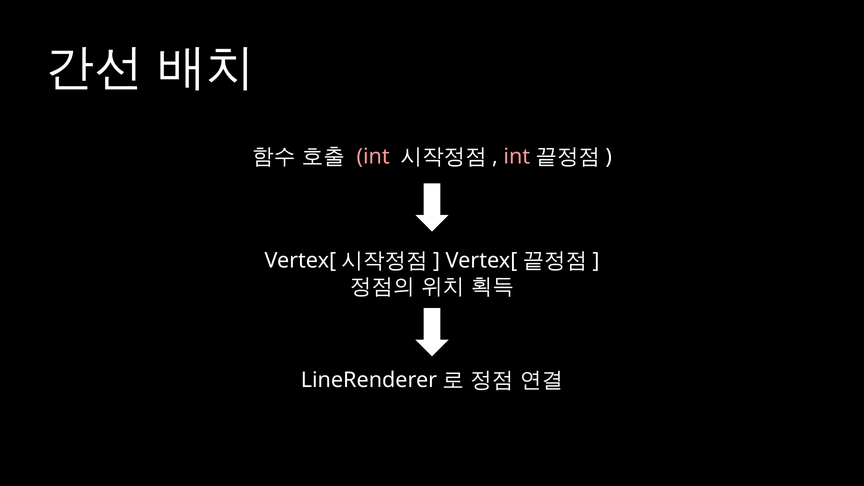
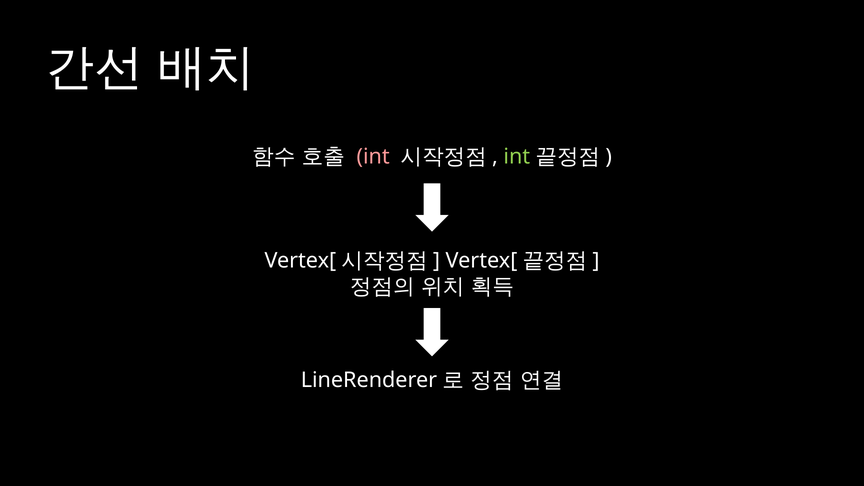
int colour: pink -> light green (517, 157)
